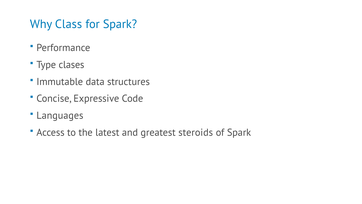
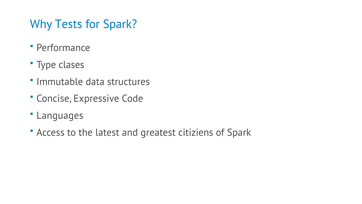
Class: Class -> Tests (69, 24)
steroids: steroids -> citiziens (196, 132)
